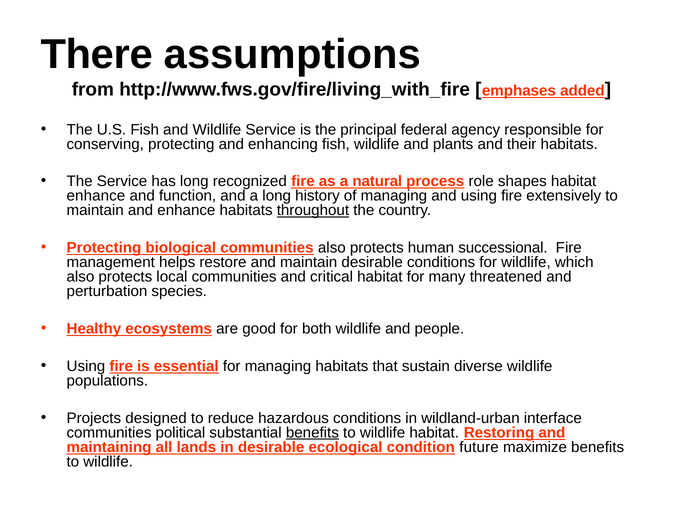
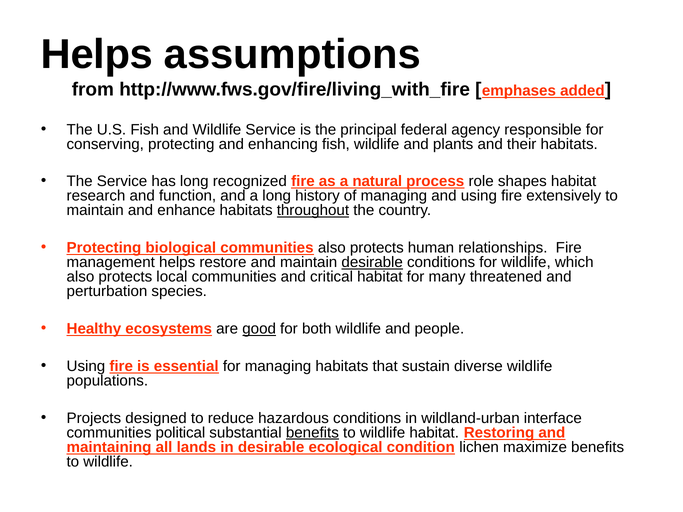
There: There -> Helps (97, 55)
enhance: enhance -> research (96, 196)
successional: successional -> relationships (503, 248)
desirable underline: none -> present (372, 263)
good underline: none -> present (259, 329)
future: future -> lichen (479, 447)
